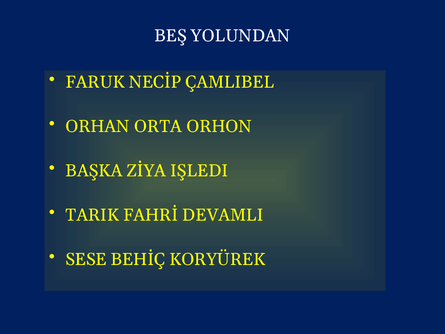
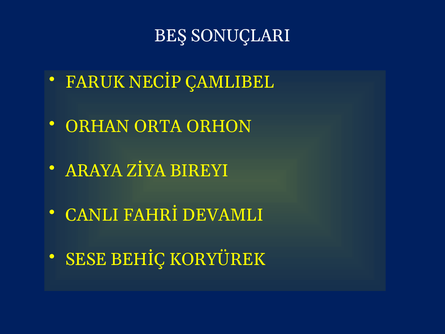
YOLUNDAN: YOLUNDAN -> SONUÇLARI (241, 36)
BAŞKA: BAŞKA -> ARAYA (94, 171)
IŞLEDI: IŞLEDI -> BIREYI (199, 171)
TARIK: TARIK -> CANLI (92, 215)
